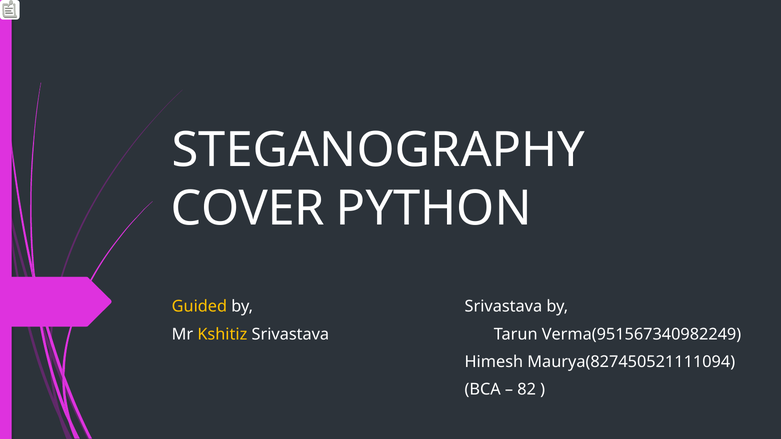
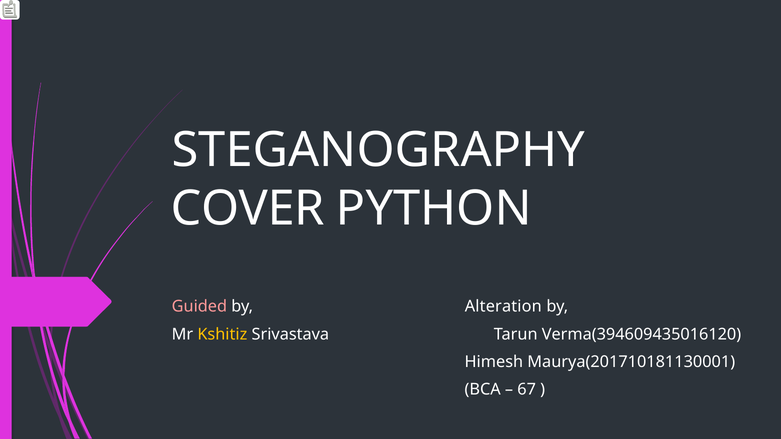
Guided colour: yellow -> pink (199, 307)
by Srivastava: Srivastava -> Alteration (503, 307)
Verma(951567340982249: Verma(951567340982249 -> Verma(394609435016120 (641, 334)
Maurya(827450521111094: Maurya(827450521111094 -> Maurya(201710181130001 (631, 362)
82: 82 -> 67 (527, 390)
